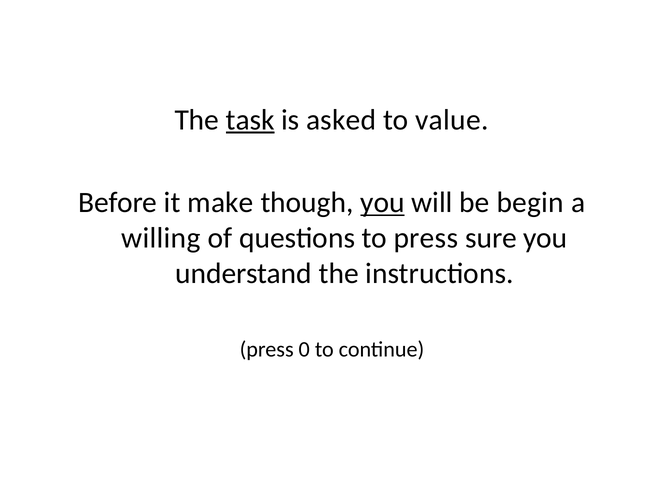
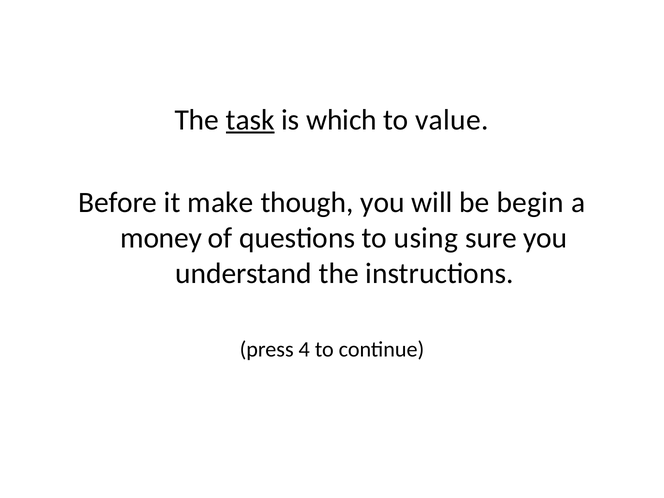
asked: asked -> which (341, 120)
you underline: present -> none (383, 203)
willing: willing -> money (161, 238)
to press: press -> using (426, 238)
0: 0 -> 4 (304, 350)
